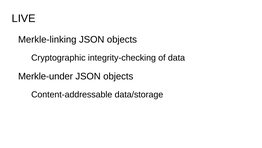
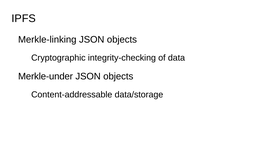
LIVE: LIVE -> IPFS (24, 18)
